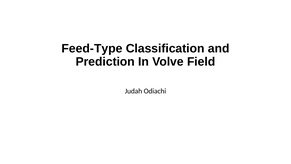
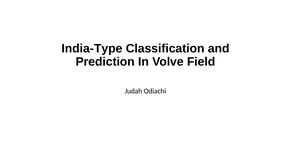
Feed-Type: Feed-Type -> India-Type (92, 48)
